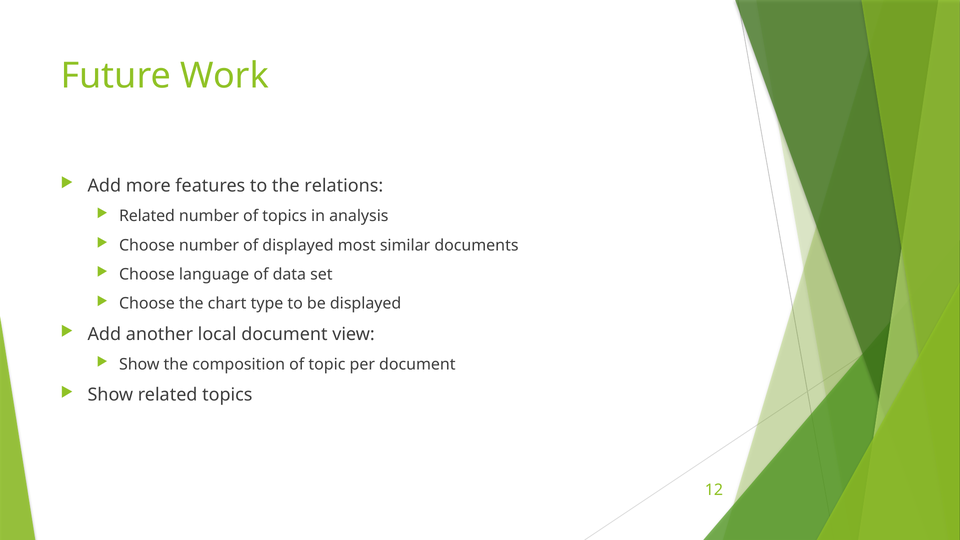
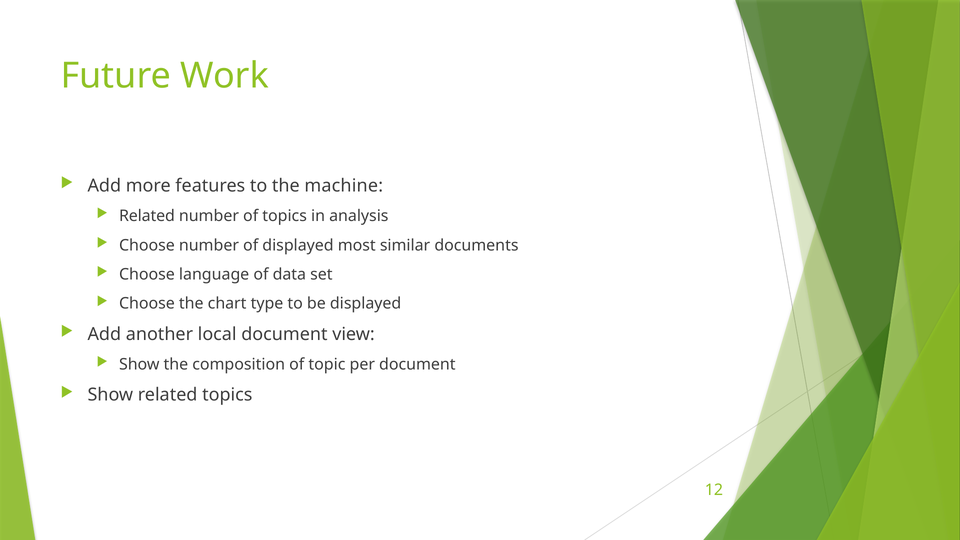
relations: relations -> machine (344, 186)
